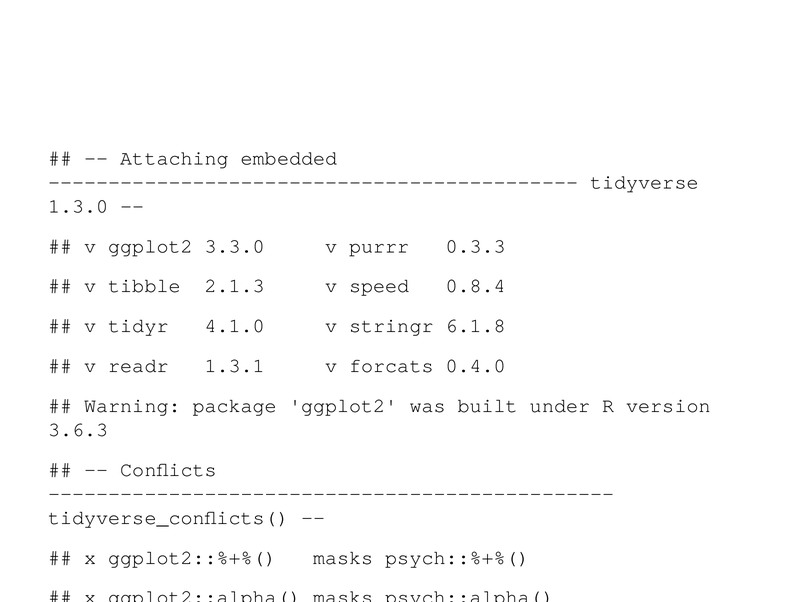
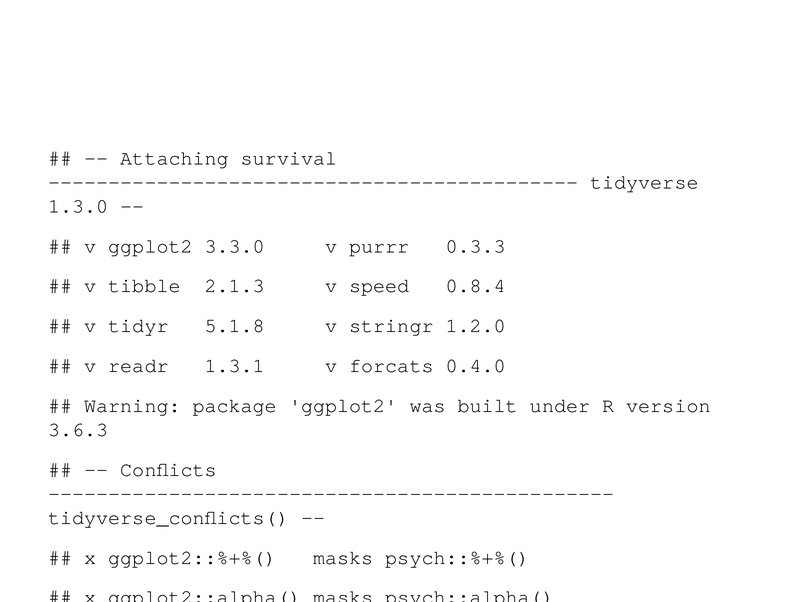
Attaching embedded: embedded -> survival (289, 158)
4.1.0: 4.1.0 -> 5.1.8 (235, 326)
6.1.8: 6.1.8 -> 1.2.0 (476, 326)
